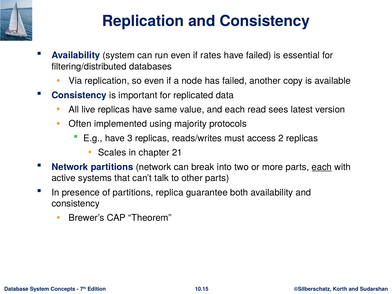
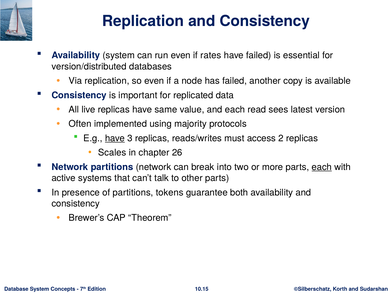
filtering/distributed: filtering/distributed -> version/distributed (89, 67)
have underline: none -> present (115, 138)
21: 21 -> 26 (177, 153)
replica: replica -> tokens (170, 192)
